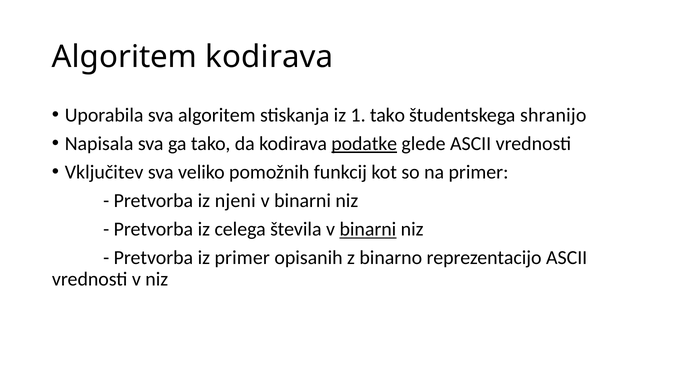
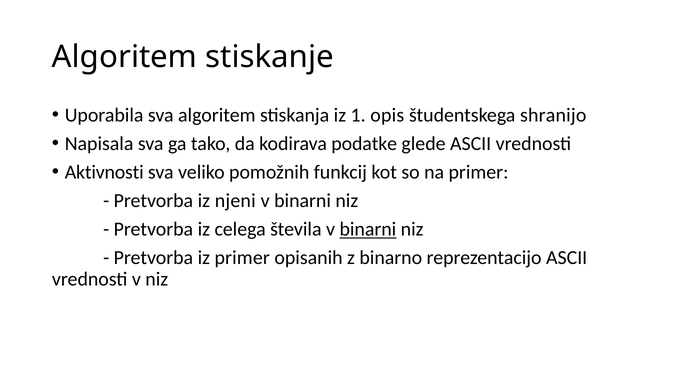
Algoritem kodirava: kodirava -> stiskanje (270, 57)
1 tako: tako -> opis (387, 115)
podatke underline: present -> none (364, 144)
Vključitev: Vključitev -> Aktivnosti (104, 172)
